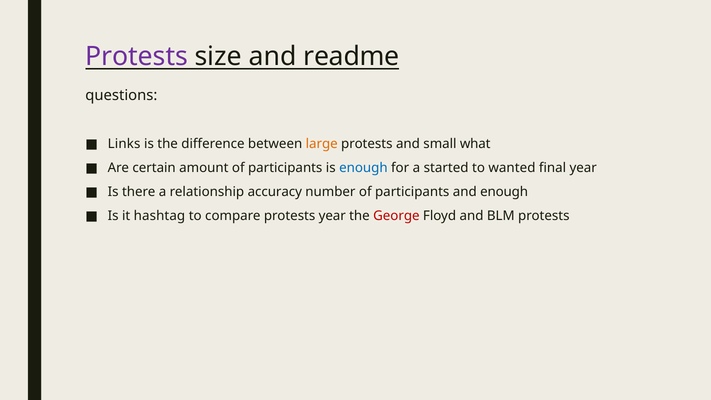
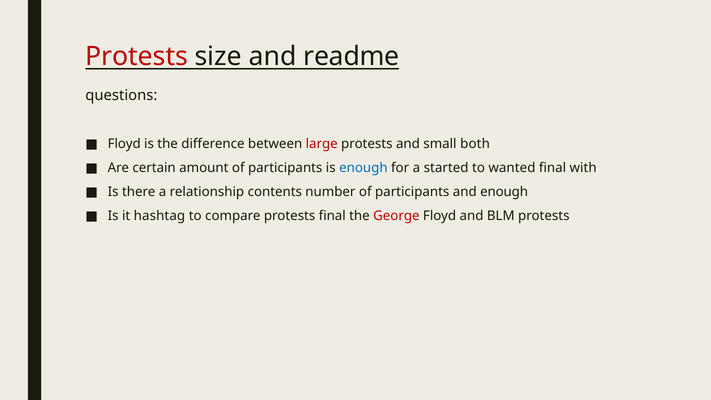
Protests colour: purple -> red (137, 57)
Links: Links -> Floyd (124, 144)
large colour: orange -> red (322, 144)
what: what -> both (475, 144)
final year: year -> with (583, 168)
accuracy: accuracy -> contents (275, 192)
protests year: year -> final (332, 216)
